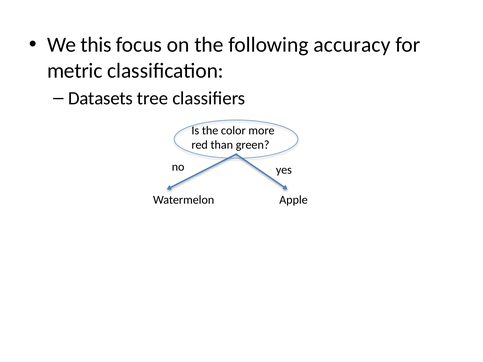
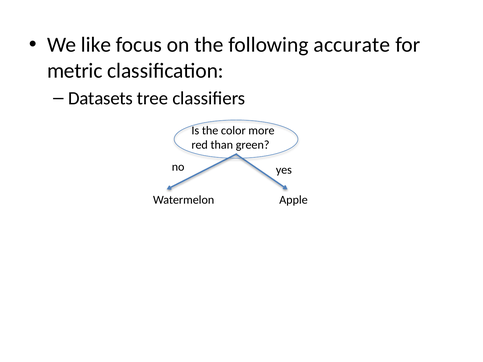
this: this -> like (96, 45)
accuracy: accuracy -> accurate (352, 45)
